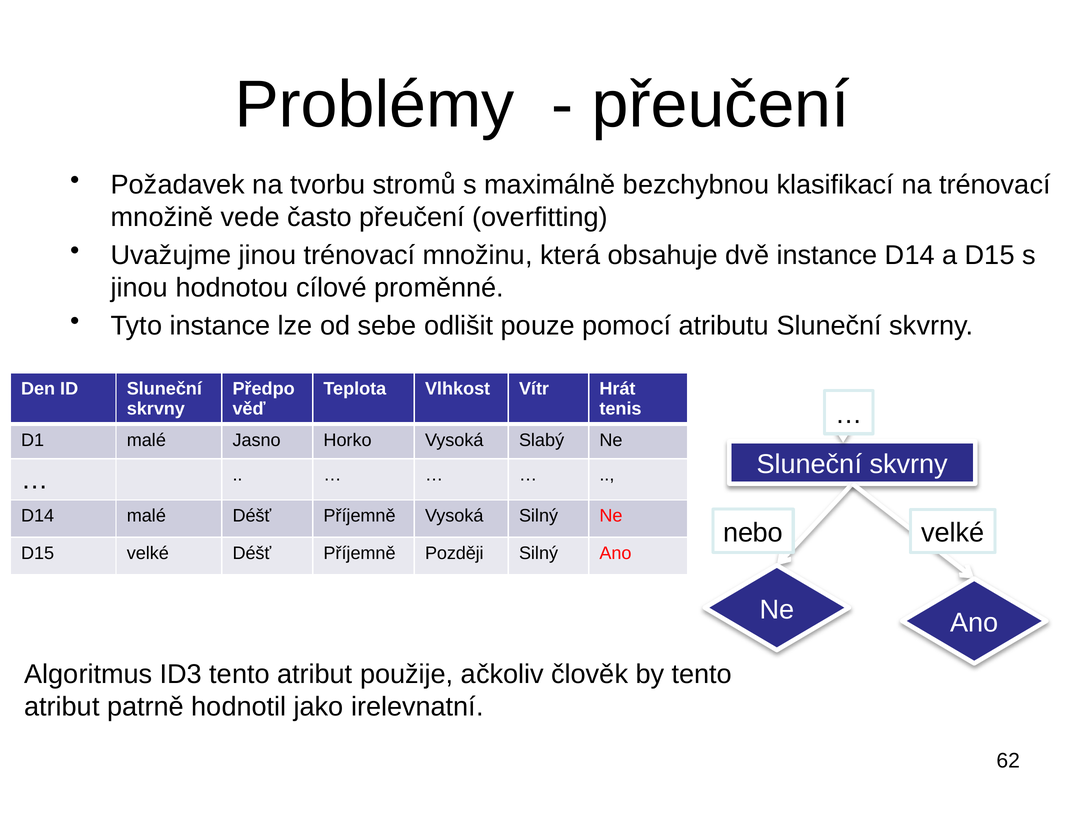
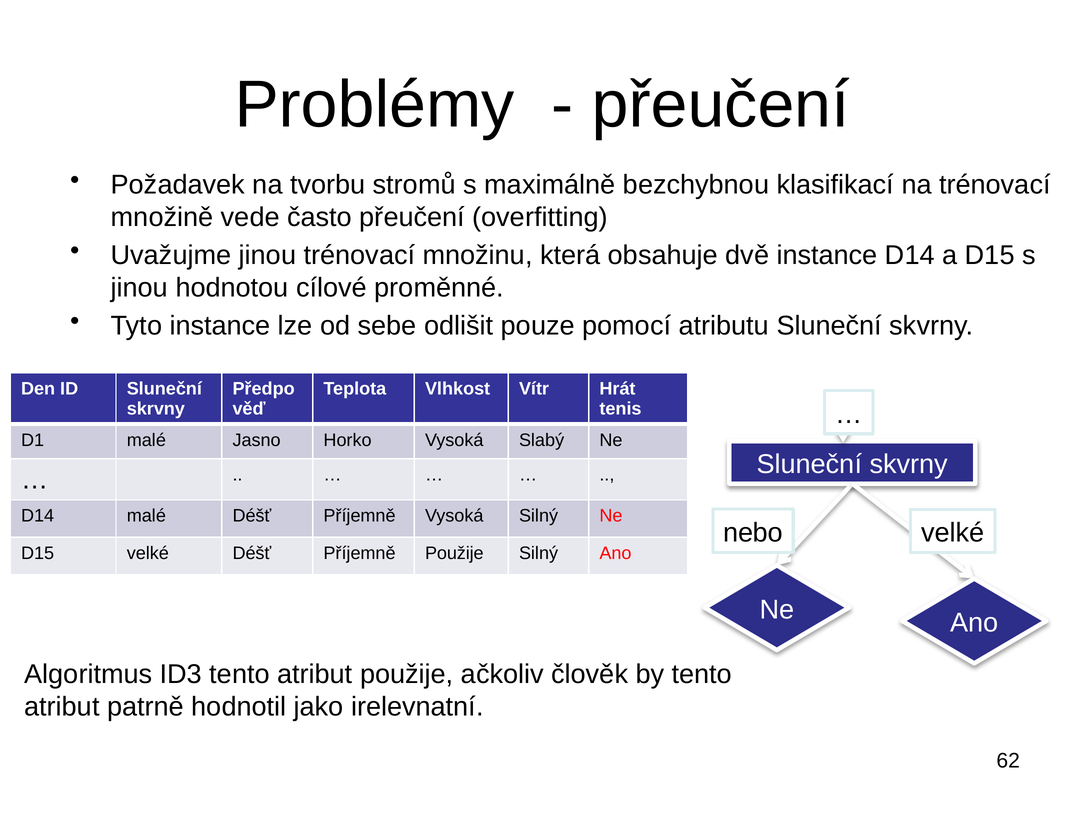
Příjemně Později: Později -> Použije (454, 553)
